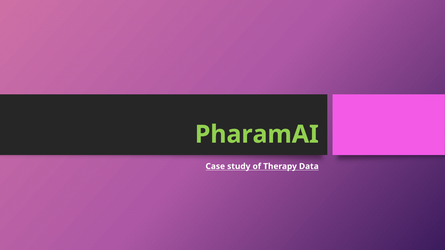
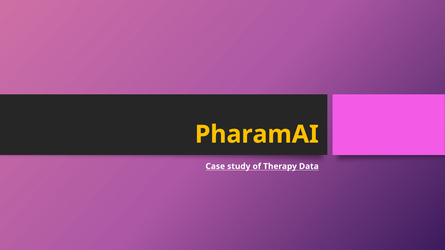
PharamAI colour: light green -> yellow (257, 135)
